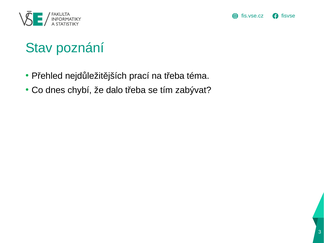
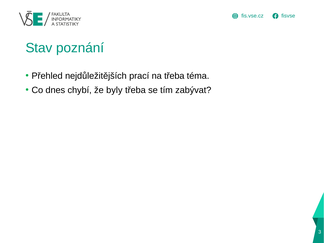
dalo: dalo -> byly (114, 90)
